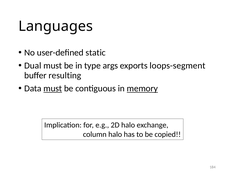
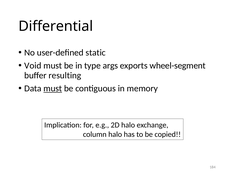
Languages: Languages -> Differential (56, 26)
Dual: Dual -> Void (33, 66)
loops-segment: loops-segment -> wheel-segment (178, 66)
memory underline: present -> none (142, 89)
